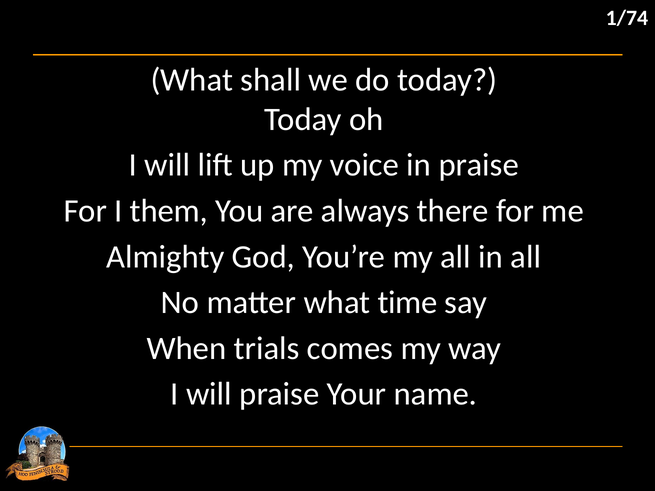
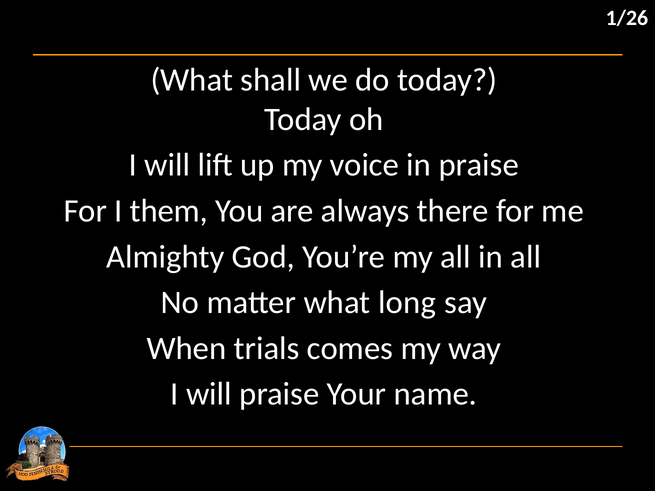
1/74: 1/74 -> 1/26 (627, 18)
time: time -> long (407, 303)
